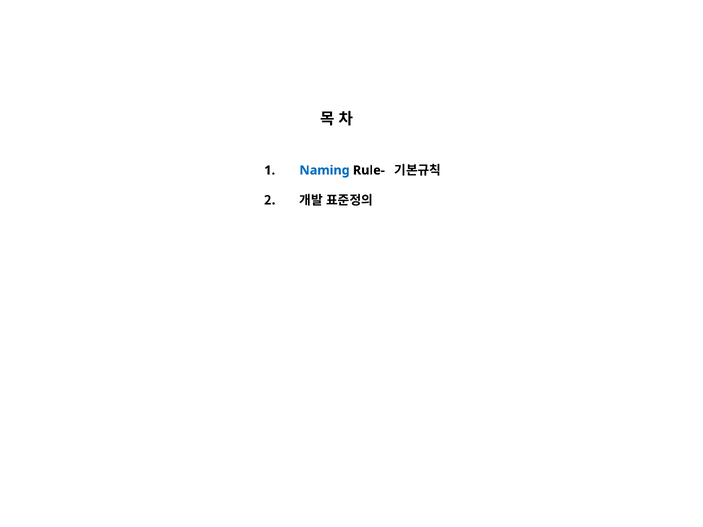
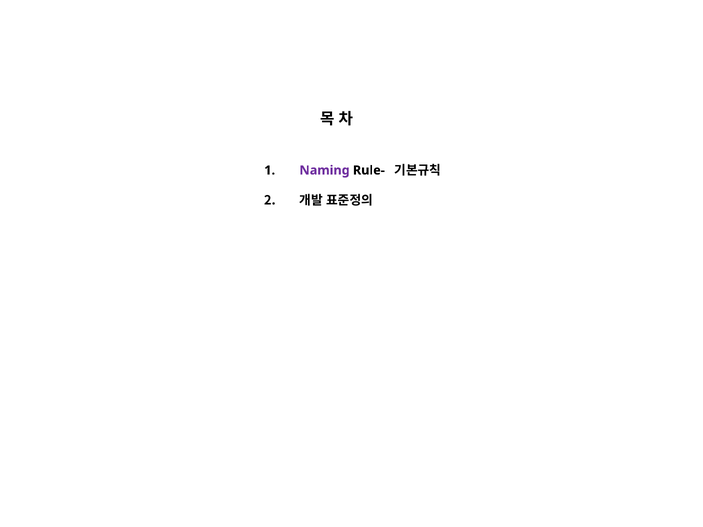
Naming colour: blue -> purple (325, 170)
